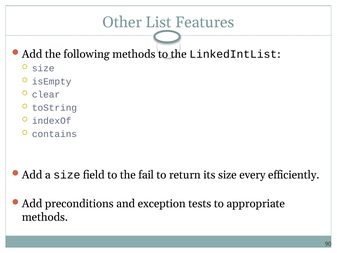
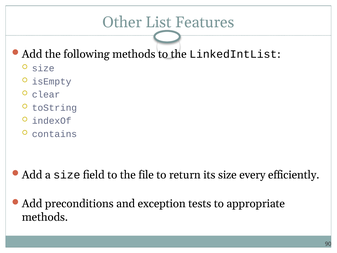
fail: fail -> file (146, 175)
